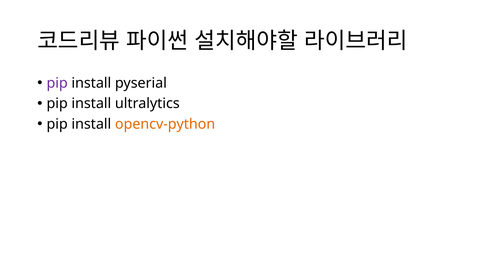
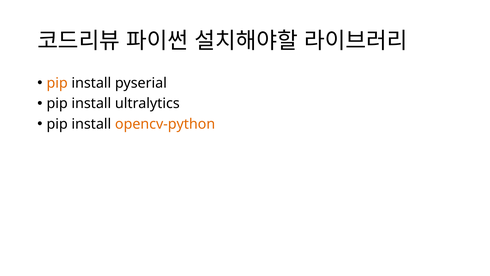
pip colour: purple -> orange (57, 83)
